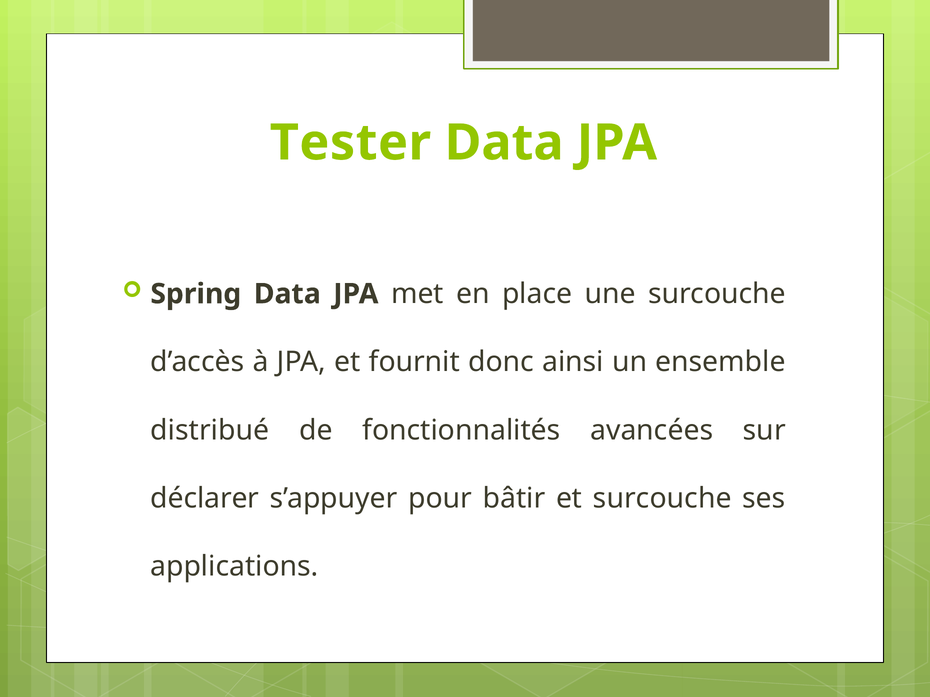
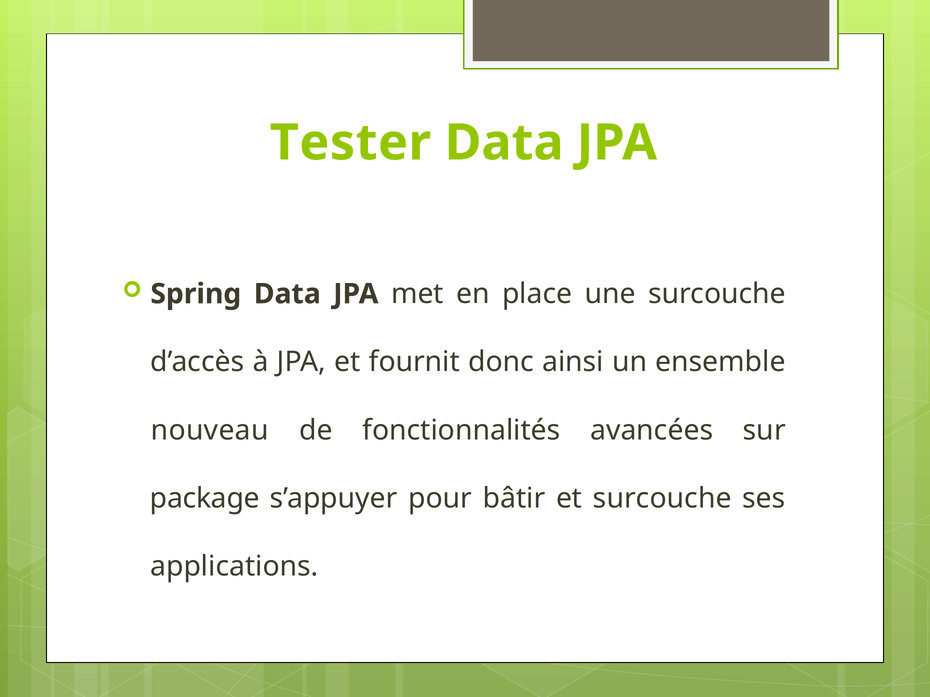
distribué: distribué -> nouveau (210, 430)
déclarer: déclarer -> package (205, 499)
